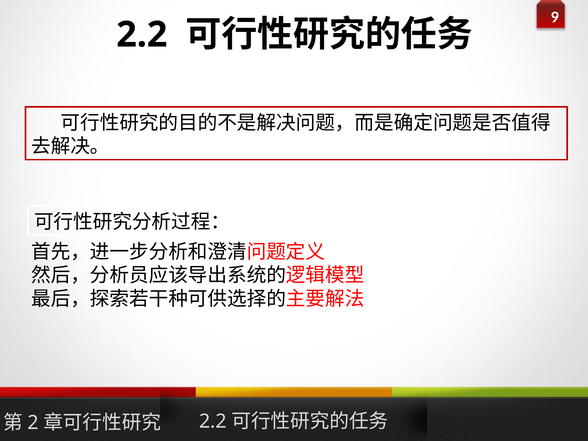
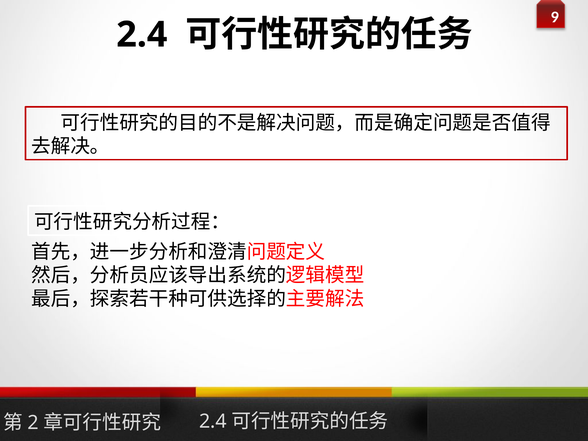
2.2: 2.2 -> 2.4 (142, 35)
2.2: 2.2 -> 2.4 (213, 421)
